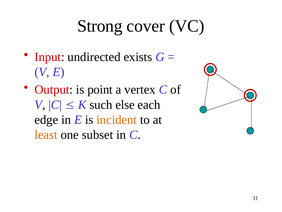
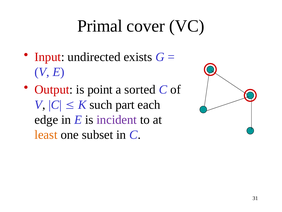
Strong: Strong -> Primal (100, 26)
vertex: vertex -> sorted (140, 89)
else: else -> part (125, 104)
incident colour: orange -> purple (117, 119)
